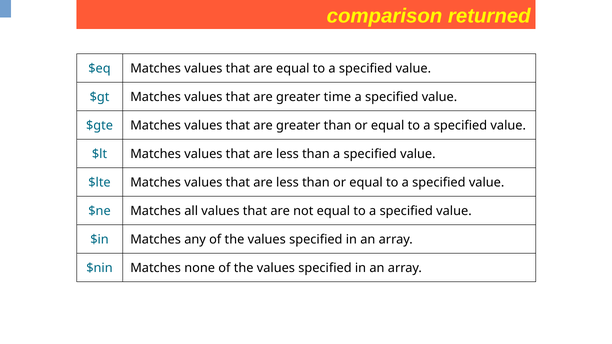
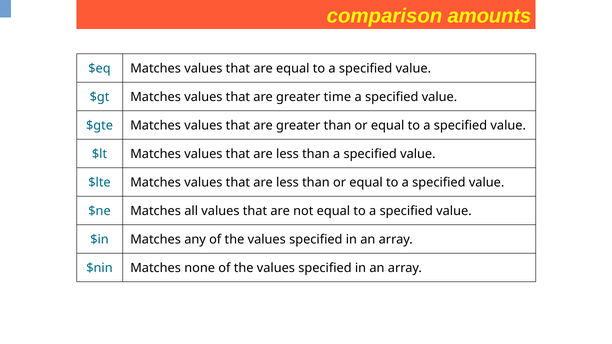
returned: returned -> amounts (489, 16)
